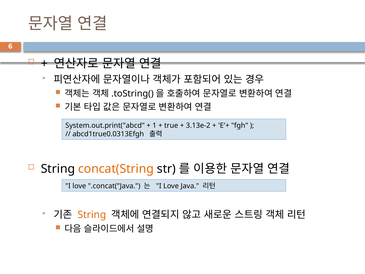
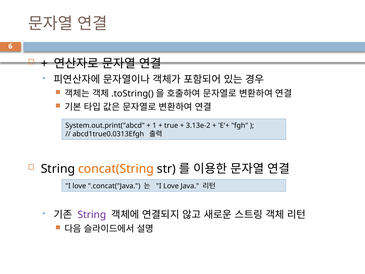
String colour: orange -> purple (92, 215)
